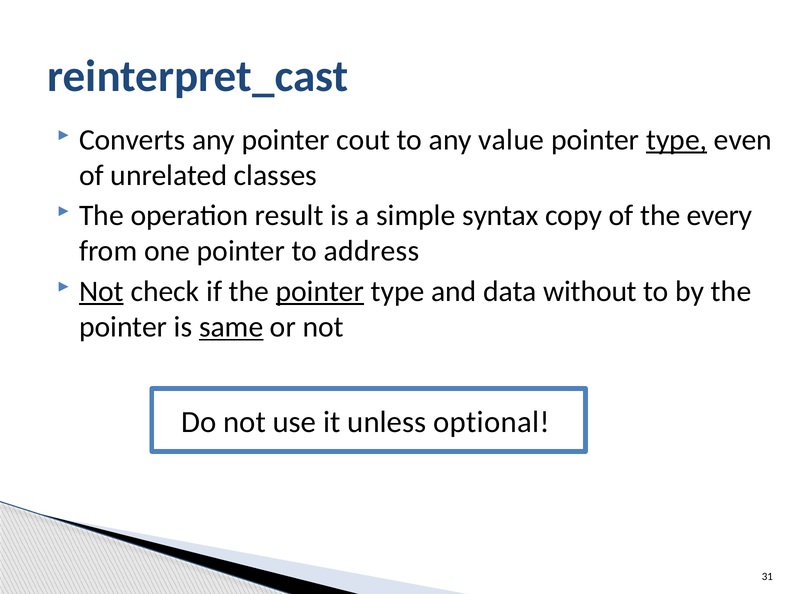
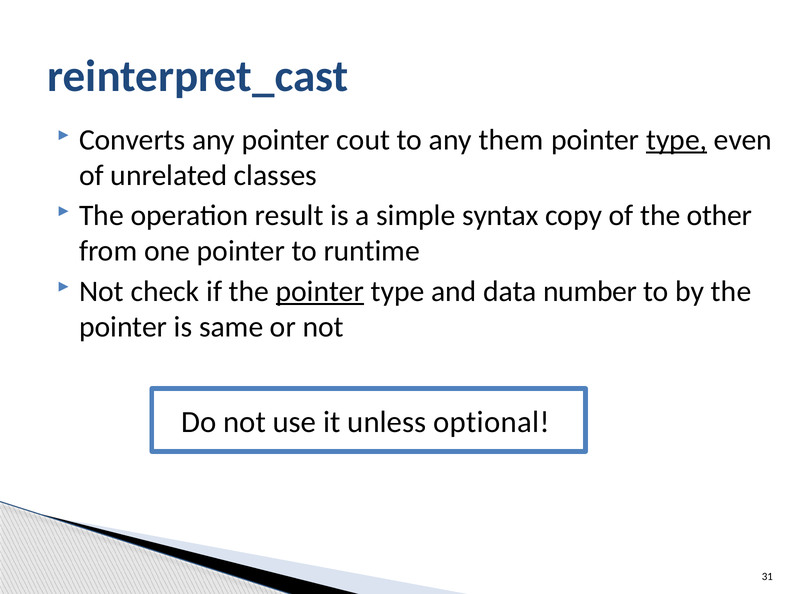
value: value -> them (511, 140)
every: every -> other (720, 216)
address: address -> runtime (372, 251)
Not underline: present -> none (101, 291)
without: without -> number (590, 291)
same underline: present -> none (231, 327)
